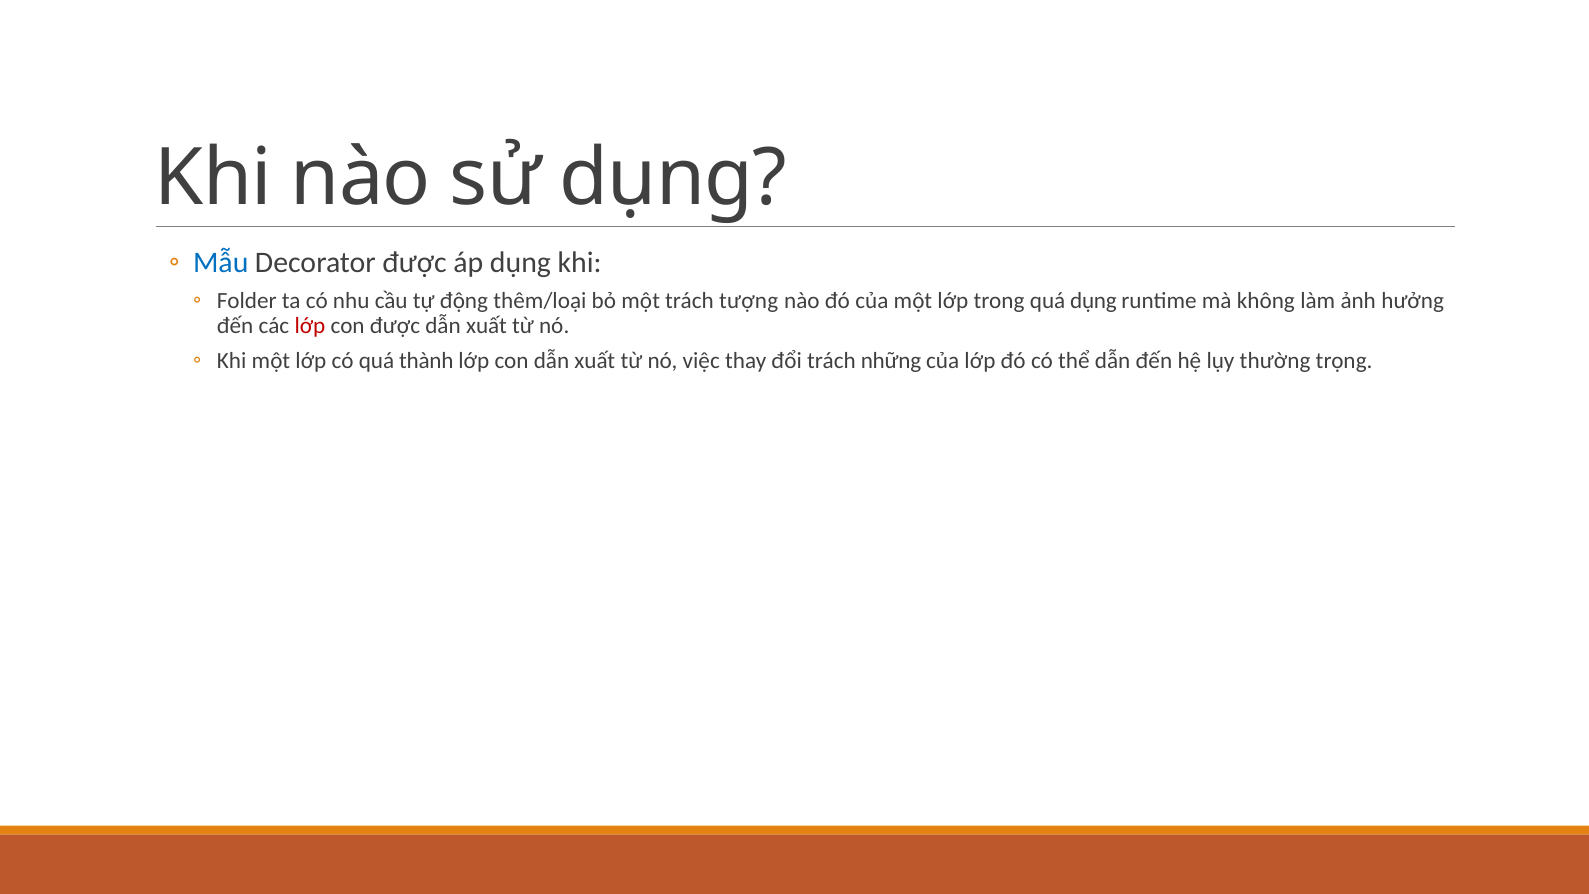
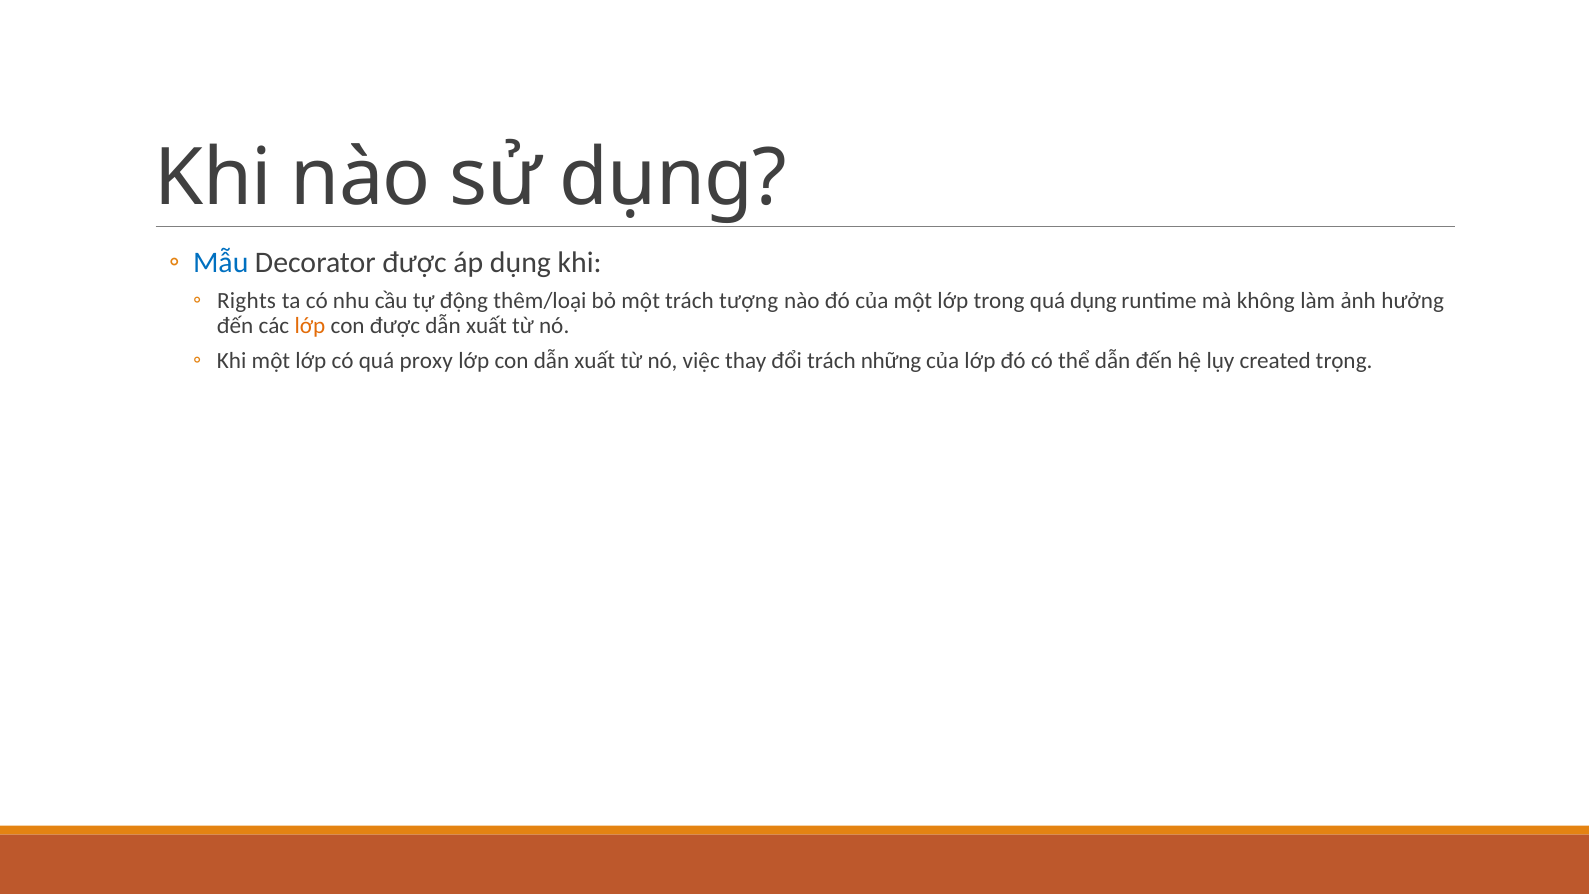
Folder: Folder -> Rights (247, 301)
lớp colour: red -> orange (310, 326)
thành: thành -> proxy (426, 361)
thường: thường -> created (1275, 361)
